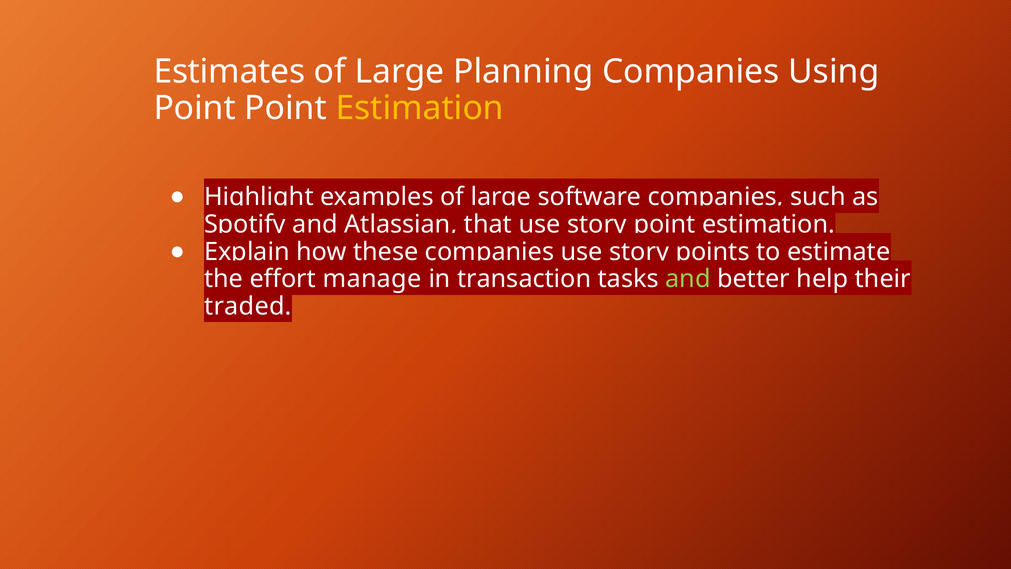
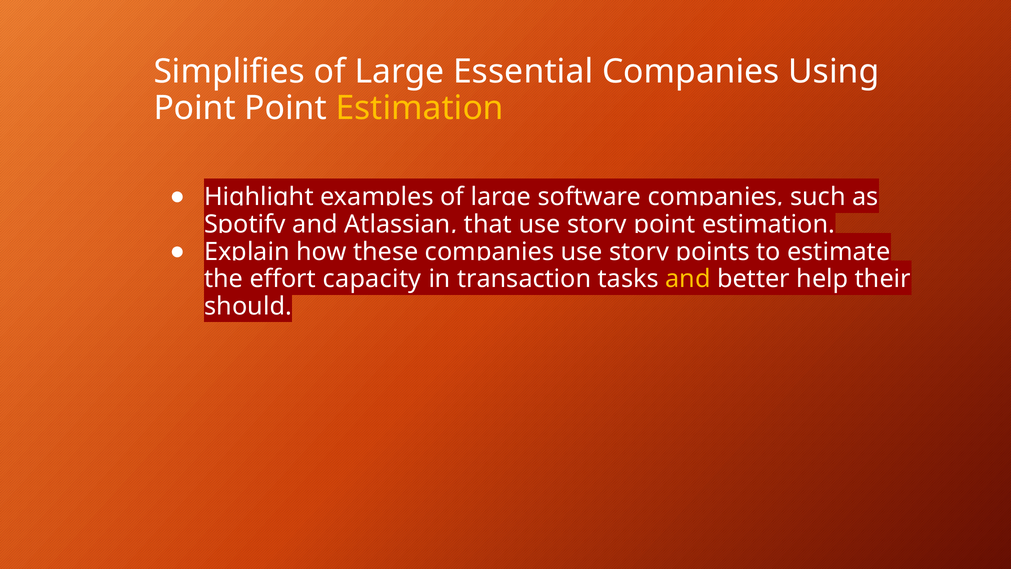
Estimates: Estimates -> Simplifies (229, 72)
Planning: Planning -> Essential (523, 72)
manage: manage -> capacity (372, 279)
and colour: light green -> yellow (688, 279)
traded: traded -> should (248, 306)
